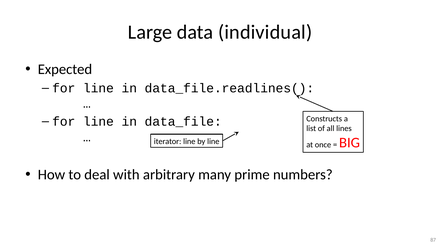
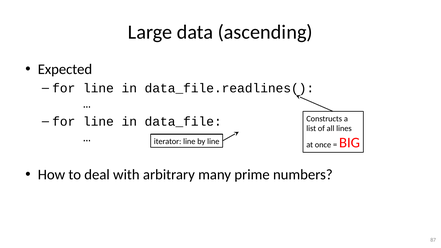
individual: individual -> ascending (265, 32)
